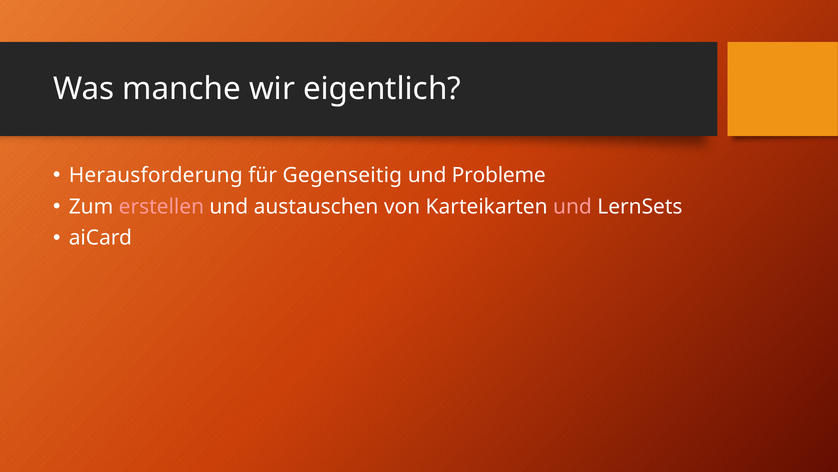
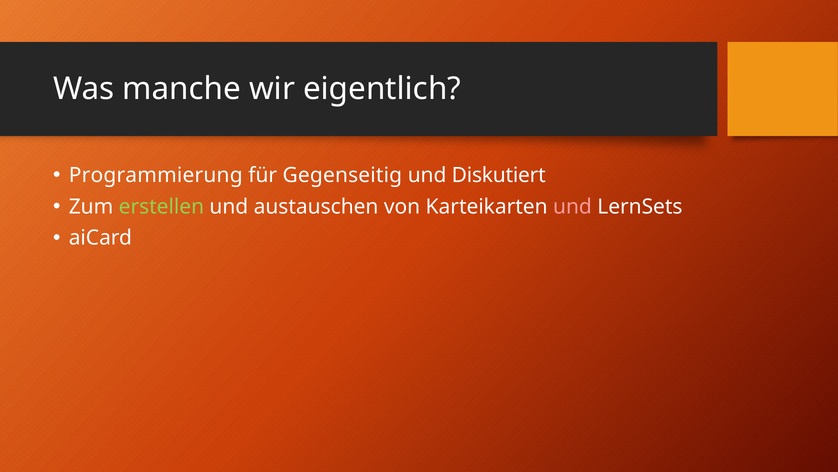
Herausforderung: Herausforderung -> Programmierung (156, 175)
Probleme: Probleme -> Diskutiert (499, 175)
erstellen colour: pink -> light green (161, 206)
